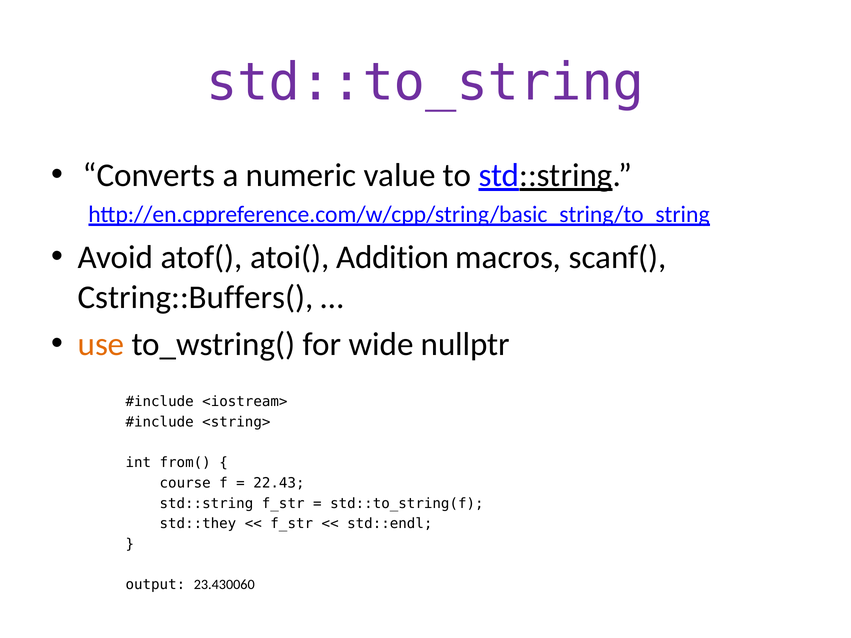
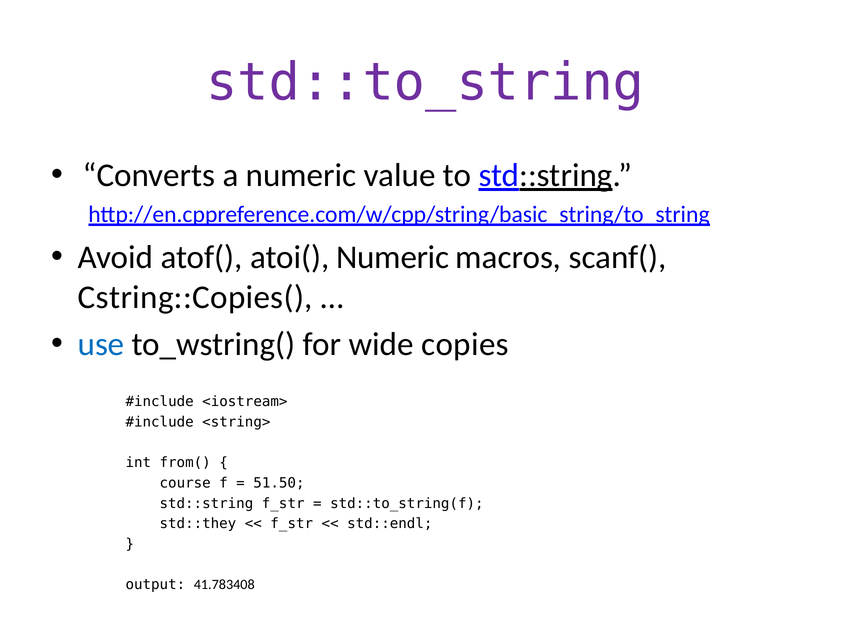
atoi( Addition: Addition -> Numeric (393, 258)
Cstring::Buffers(: Cstring::Buffers( -> Cstring::Copies( (195, 297)
use colour: orange -> blue (101, 345)
nullptr: nullptr -> copies (465, 345)
22.43: 22.43 -> 51.50 (279, 483)
23.430060: 23.430060 -> 41.783408 (224, 585)
